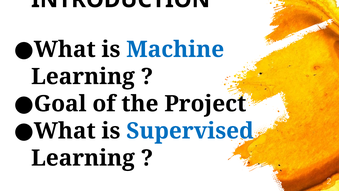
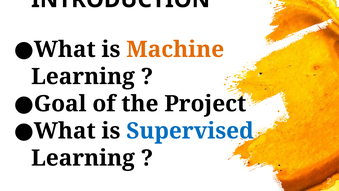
Machine colour: blue -> orange (175, 49)
